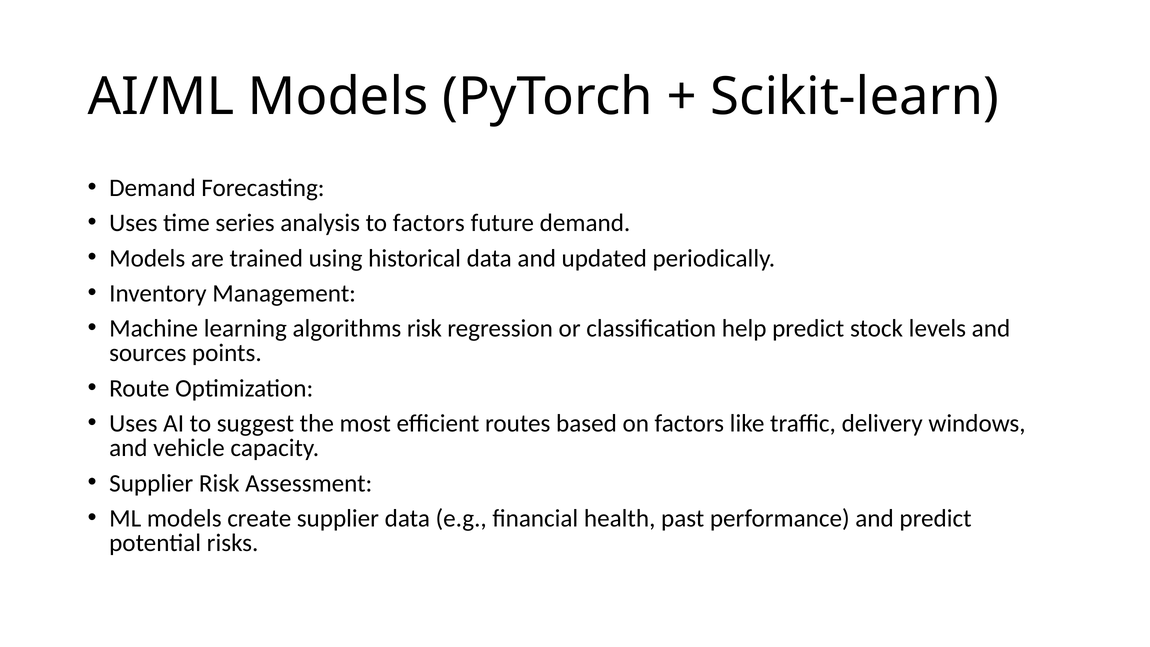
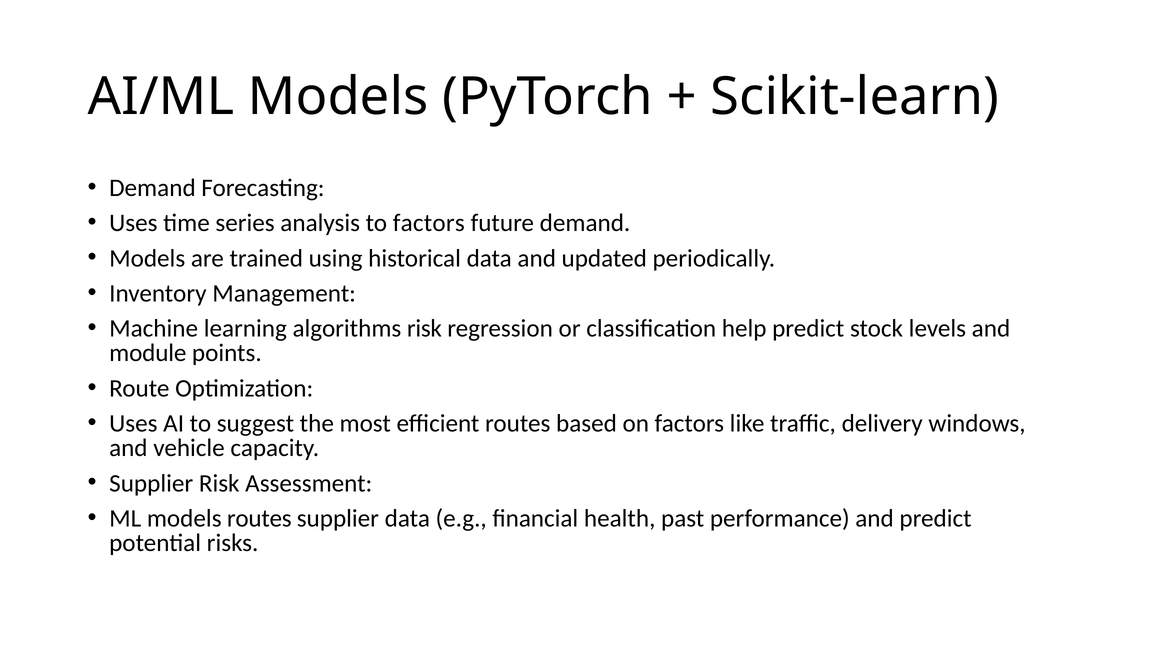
sources: sources -> module (148, 353)
models create: create -> routes (259, 518)
